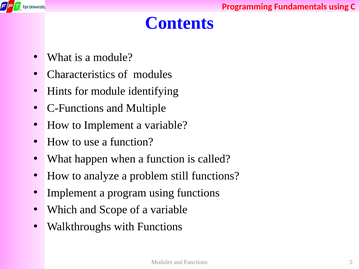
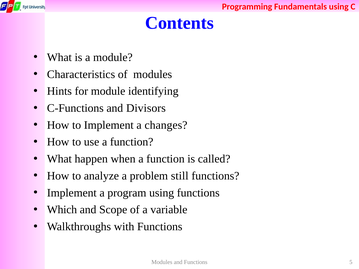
Multiple: Multiple -> Divisors (146, 108)
Implement a variable: variable -> changes (166, 125)
